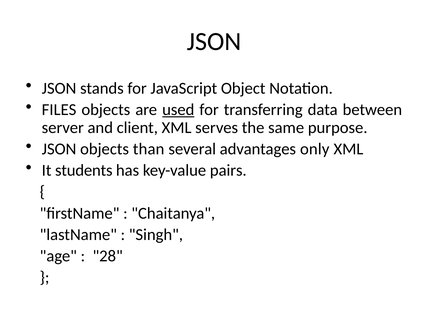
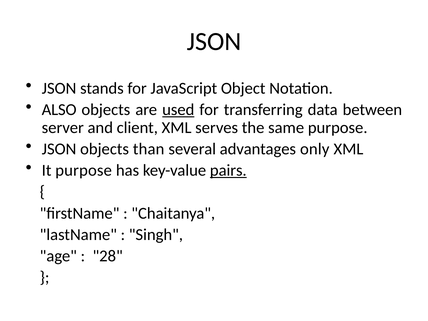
FILES: FILES -> ALSO (59, 110)
It students: students -> purpose (84, 170)
pairs underline: none -> present (228, 170)
